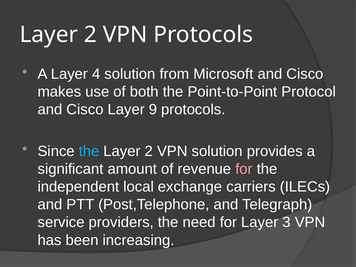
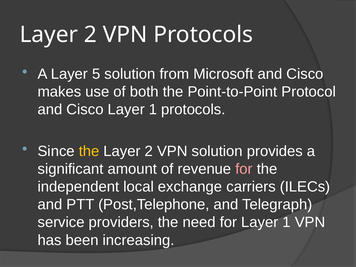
4: 4 -> 5 (96, 74)
Cisco Layer 9: 9 -> 1 (153, 110)
the colour: light blue -> yellow (89, 151)
for Layer 3: 3 -> 1 (287, 222)
